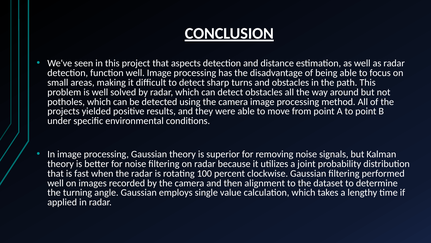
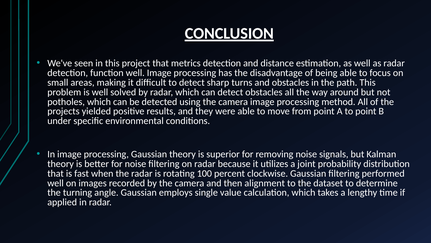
aspects: aspects -> metrics (186, 63)
